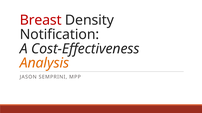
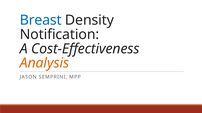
Breast colour: red -> blue (41, 20)
